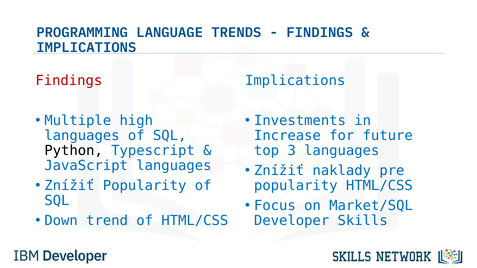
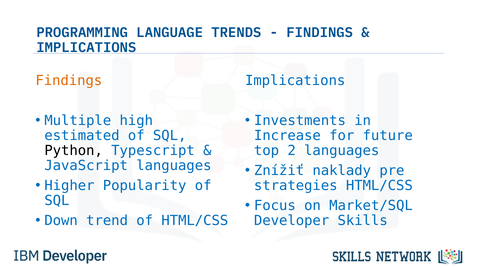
Findings colour: red -> orange (69, 81)
languages: languages -> estimated (82, 136)
3: 3 -> 2 (292, 151)
Znížiť: Znížiť -> Higher (69, 186)
popularity: popularity -> strategies (296, 186)
